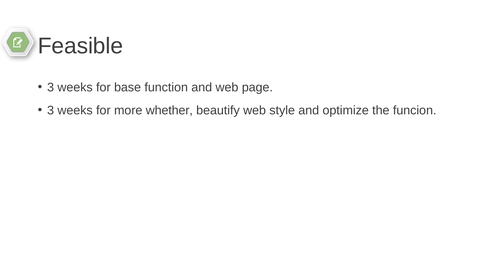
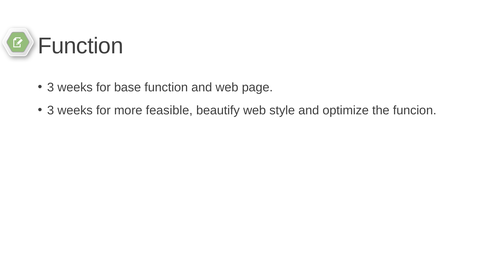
Feasible: Feasible -> Function (81, 46)
whether: whether -> feasible (169, 111)
